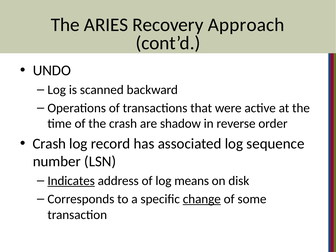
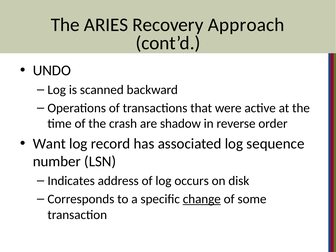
Crash: Crash -> Want (49, 144)
Indicates underline: present -> none (71, 181)
means: means -> occurs (192, 181)
